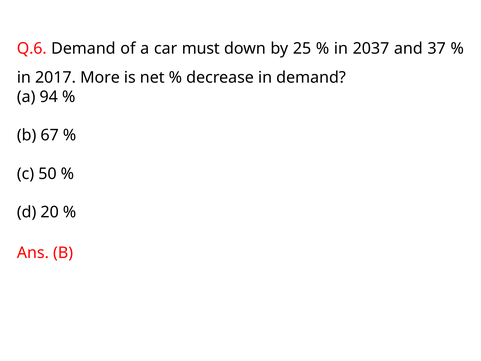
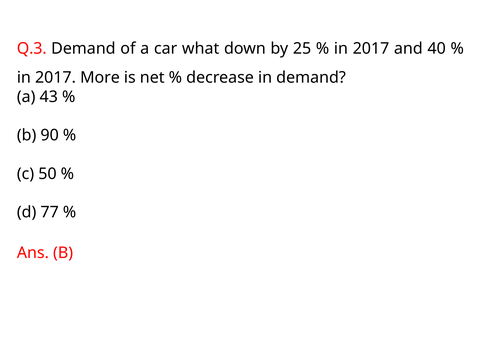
Q.6: Q.6 -> Q.3 (32, 49)
must: must -> what (201, 49)
2037: 2037 -> 2017 (371, 49)
37: 37 -> 40 (437, 49)
94: 94 -> 43 (49, 97)
67: 67 -> 90 (50, 135)
20: 20 -> 77 (50, 212)
